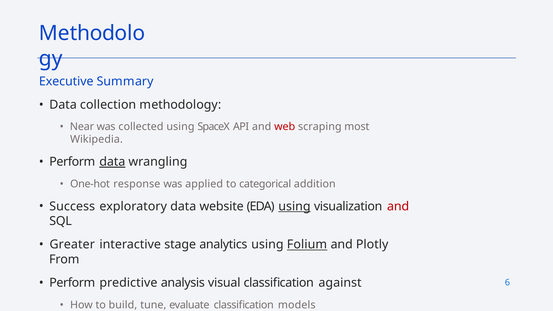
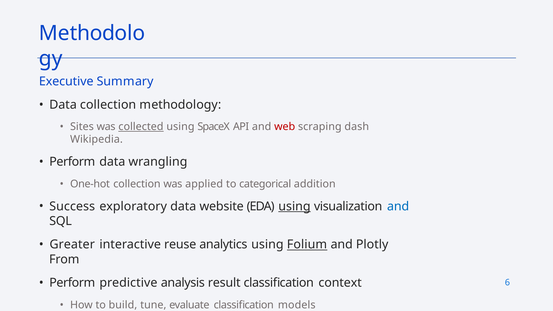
Near: Near -> Sites (82, 127)
collected underline: none -> present (141, 127)
most: most -> dash (357, 127)
data underline: present -> none (112, 162)
One-hot response: response -> collection (137, 184)
and colour: red -> blue (398, 206)
stage: stage -> reuse (180, 245)
visual: visual -> result (224, 283)
against: against -> context (340, 283)
